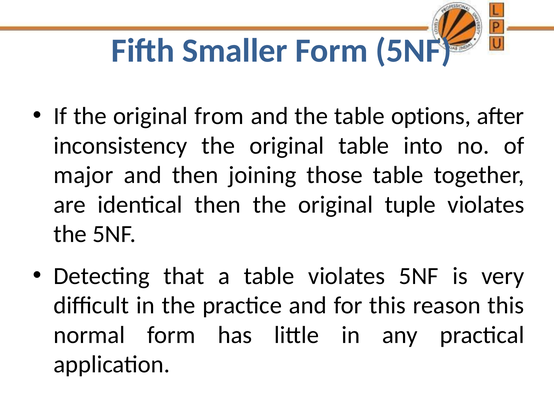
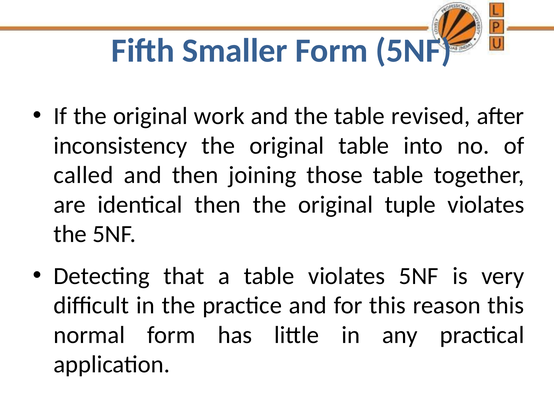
from: from -> work (219, 116)
options: options -> revised (431, 116)
major: major -> called (83, 175)
